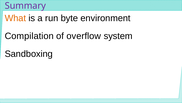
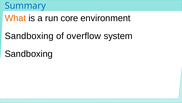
Summary colour: purple -> blue (25, 6)
byte: byte -> core (69, 18)
Compilation: Compilation -> Sandboxing (29, 36)
